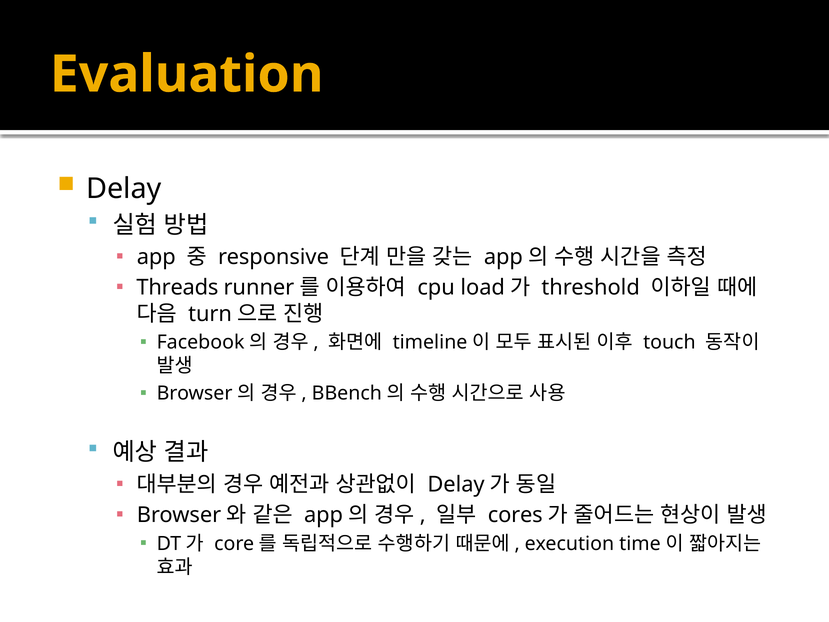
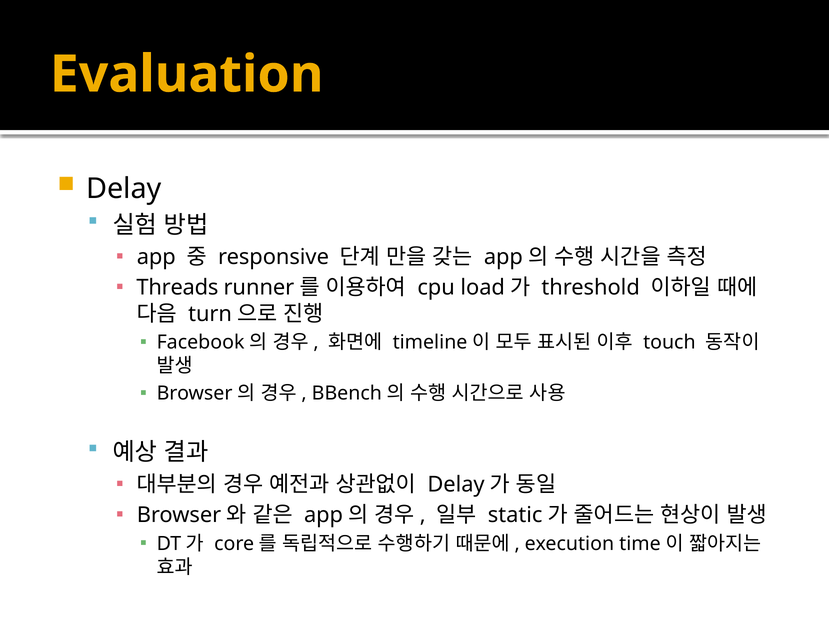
cores: cores -> static (515, 515)
